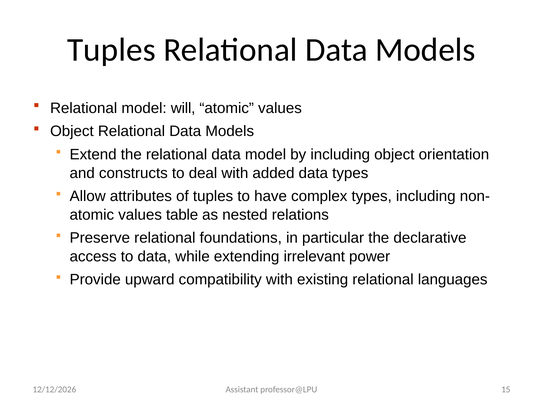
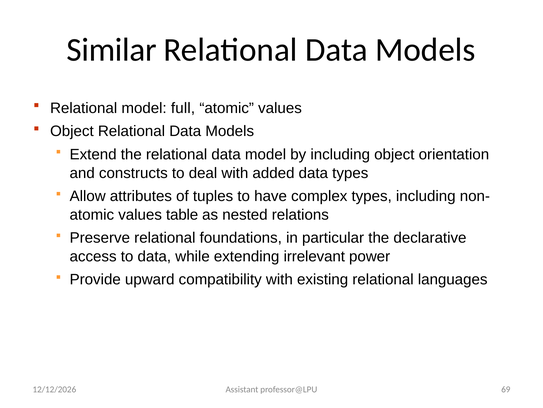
Tuples: Tuples -> Similar (112, 50)
will: will -> full (183, 108)
15: 15 -> 69 (506, 389)
